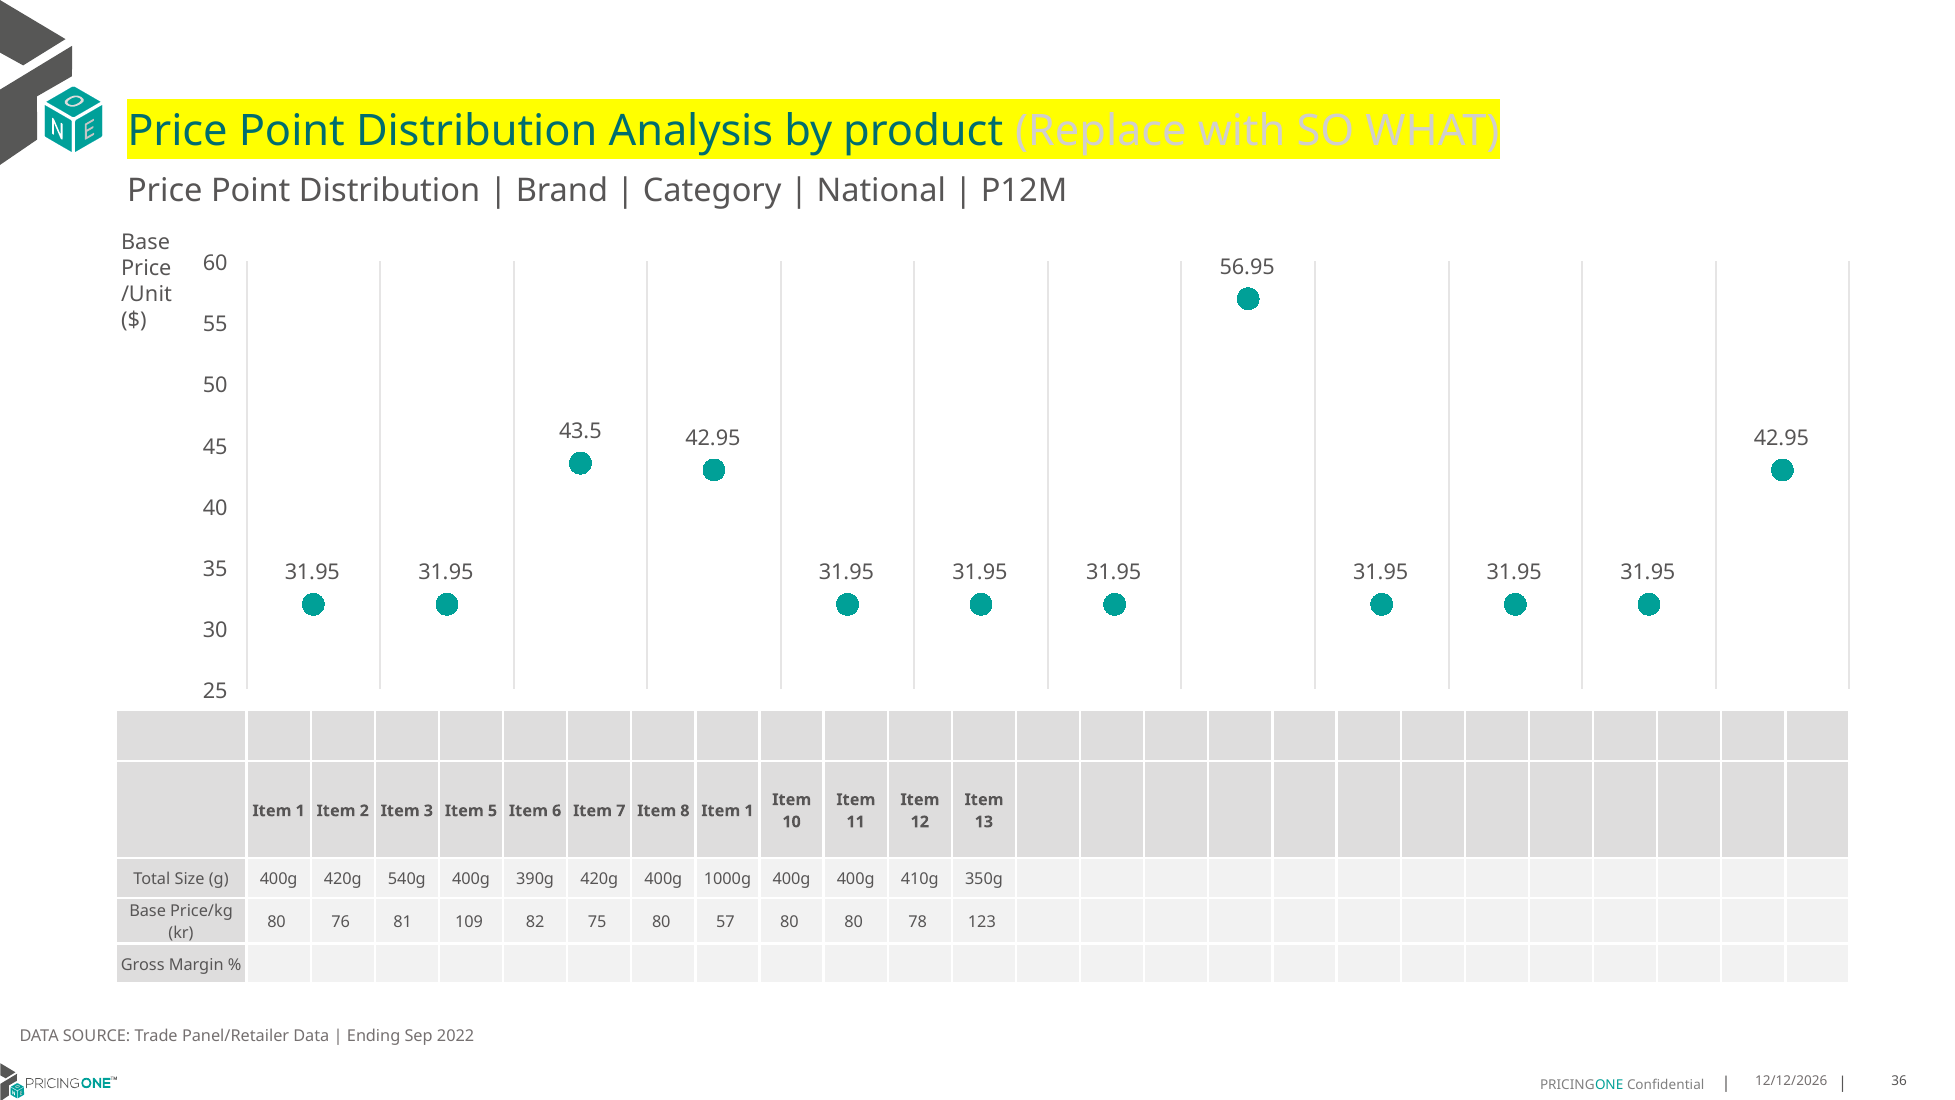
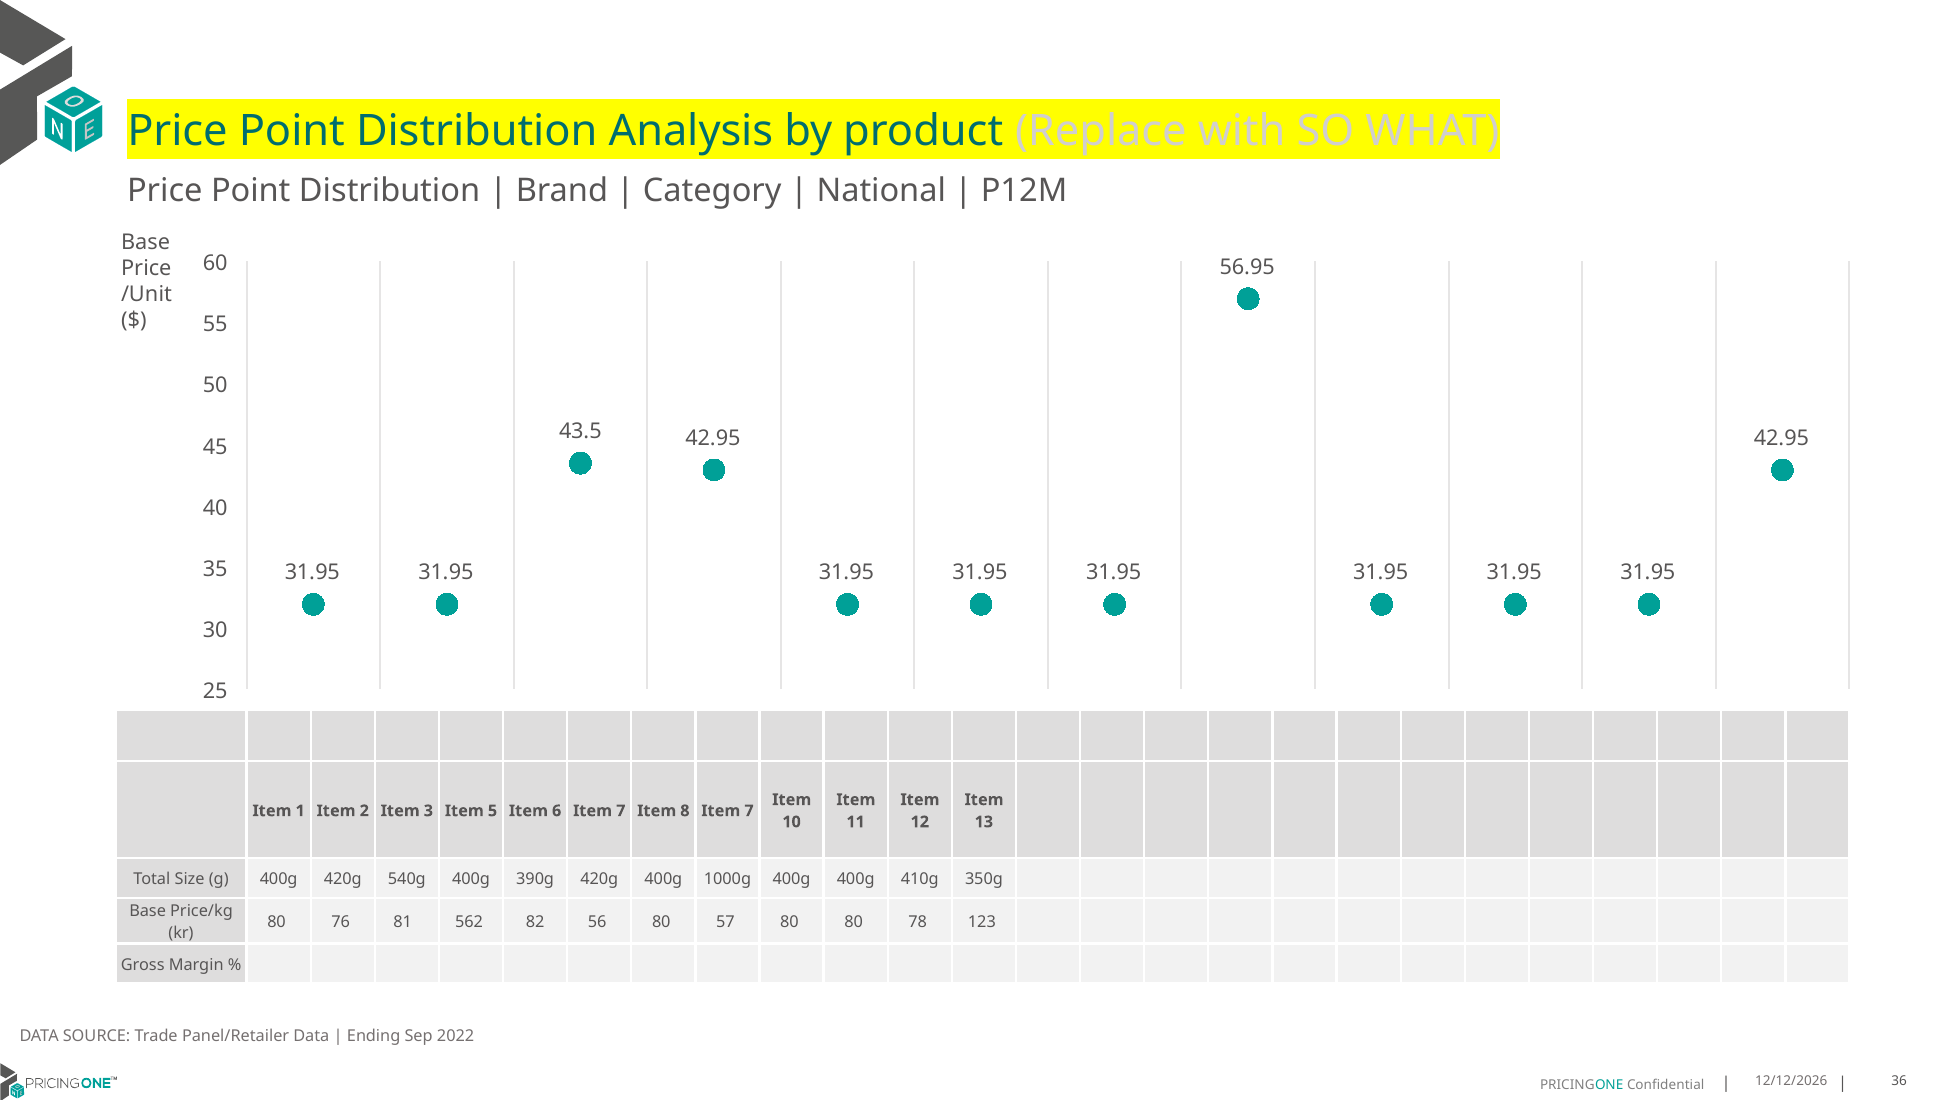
8 Item 1: 1 -> 7 (749, 811)
109: 109 -> 562 (469, 922)
75: 75 -> 56 (597, 922)
